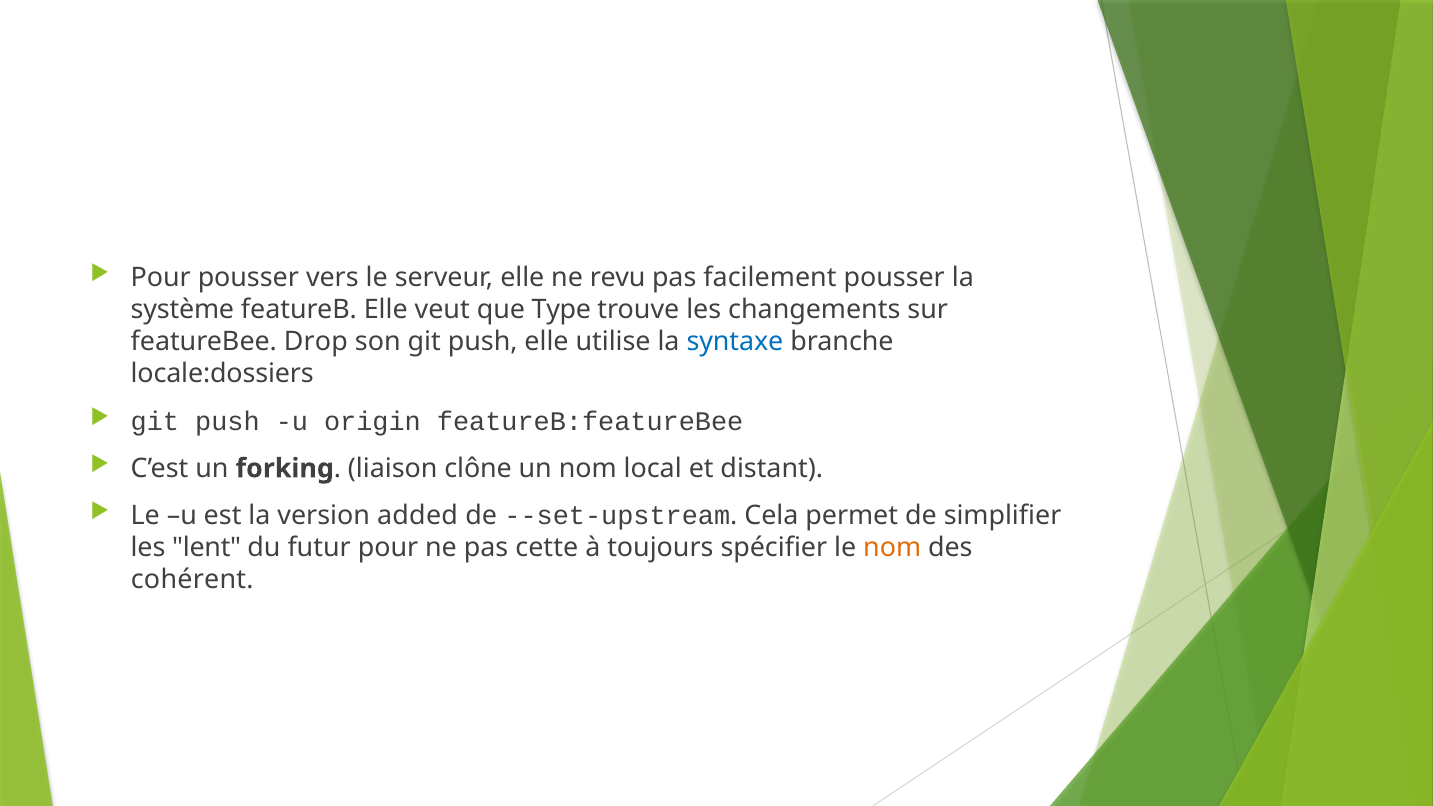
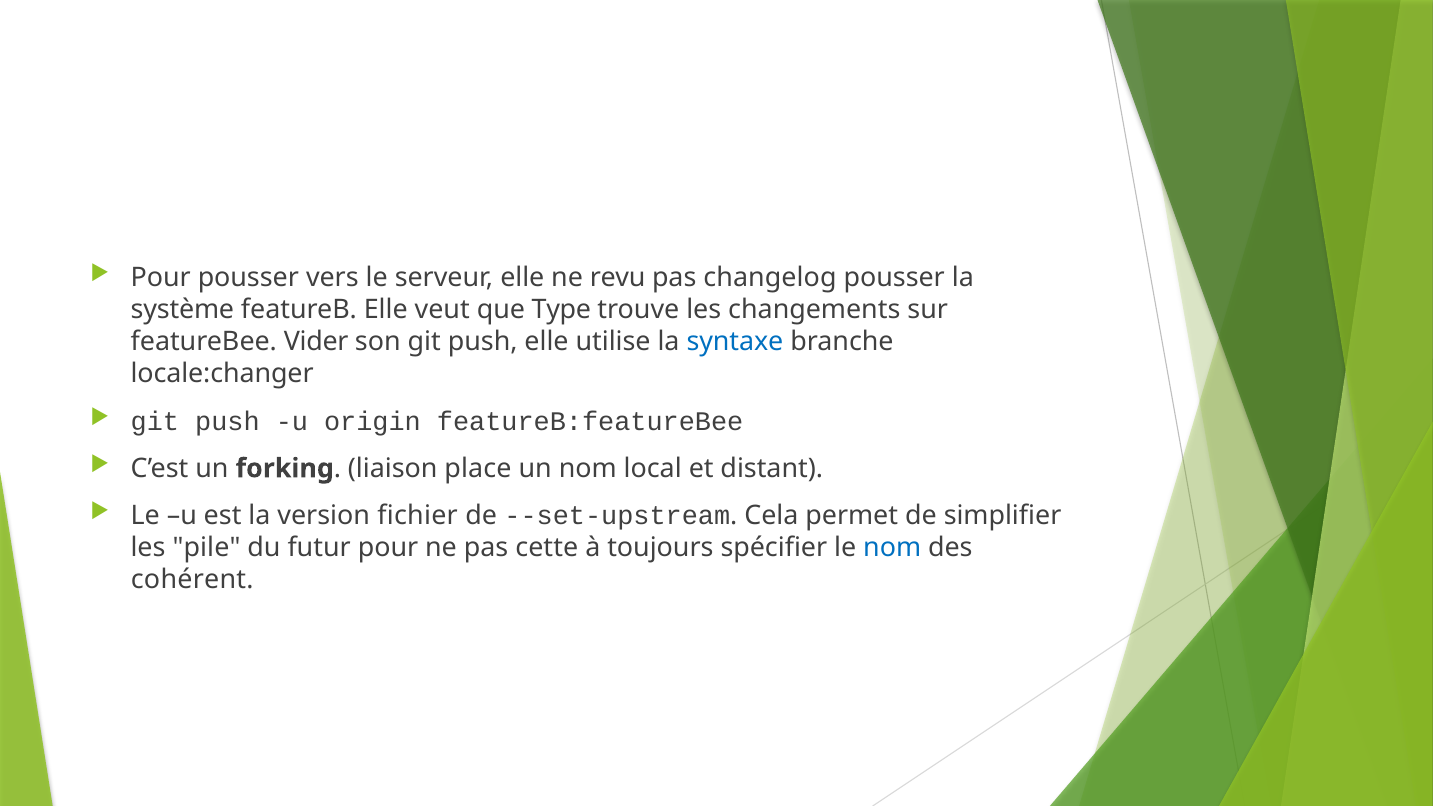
facilement: facilement -> changelog (770, 277)
Drop: Drop -> Vider (316, 342)
locale:dossiers: locale:dossiers -> locale:changer (222, 374)
clône: clône -> place (478, 468)
added: added -> fichier (418, 516)
lent: lent -> pile (207, 548)
nom colour: orange -> blue (892, 548)
